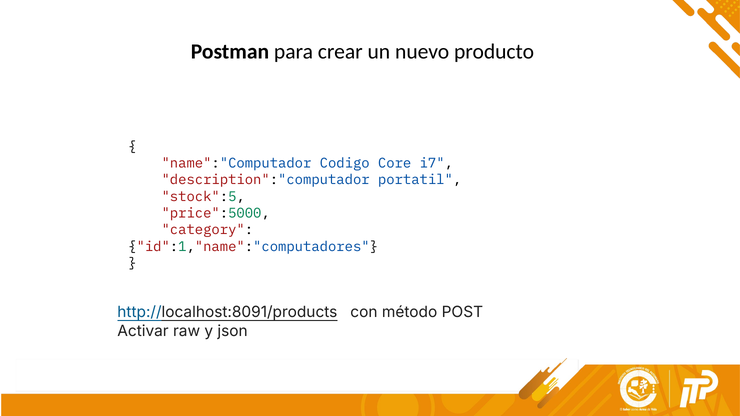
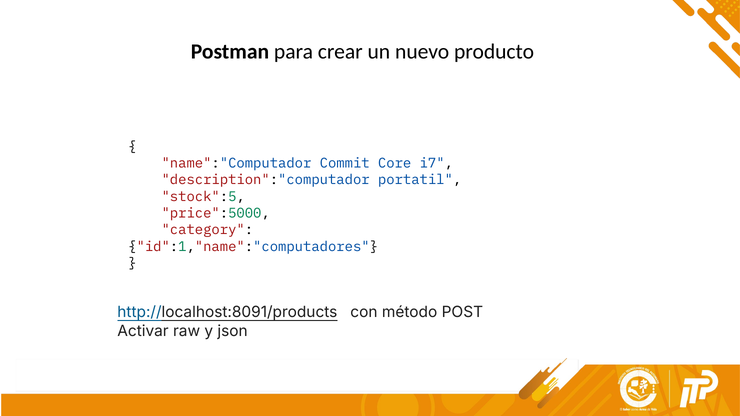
Codigo: Codigo -> Commit (345, 163)
